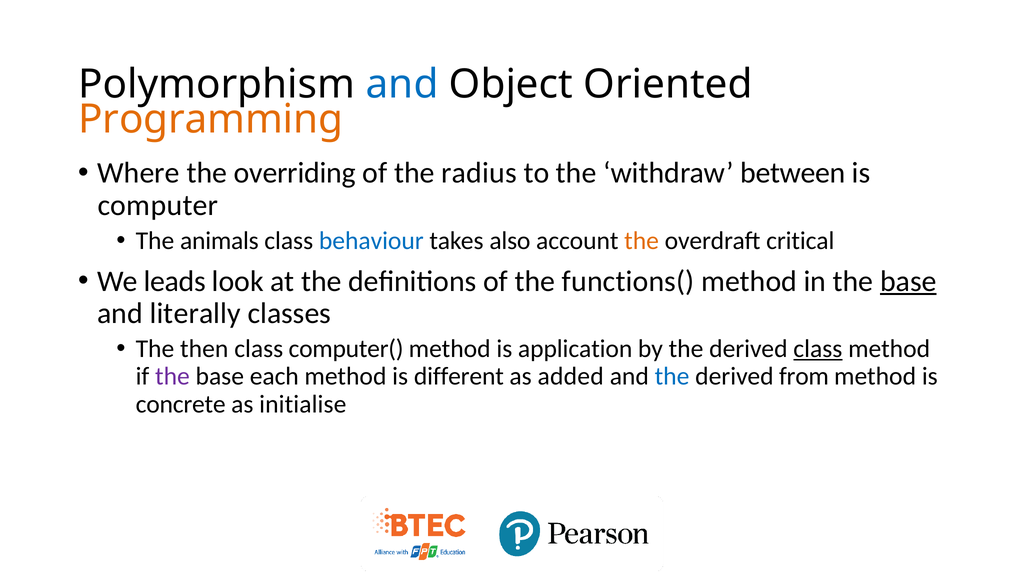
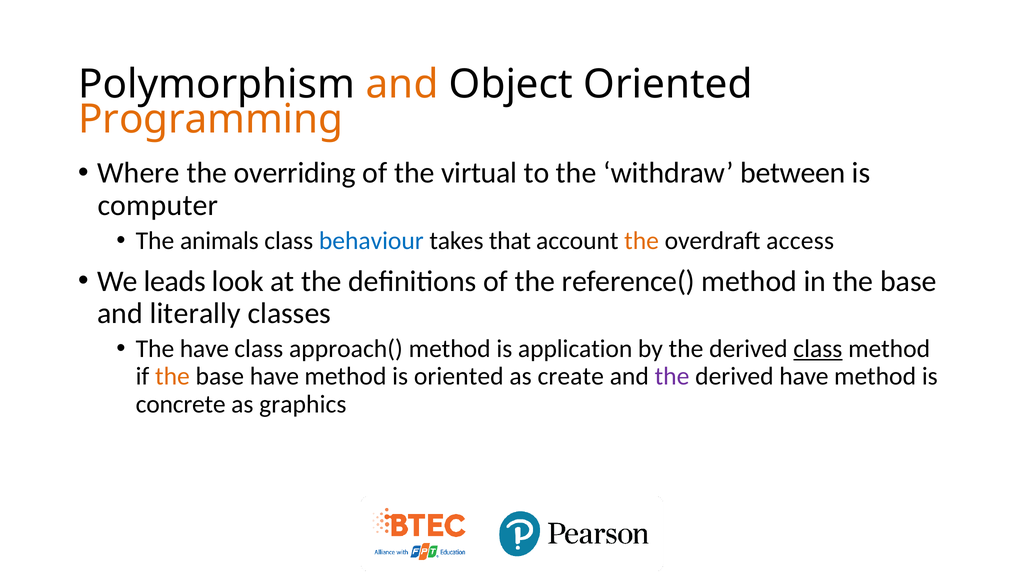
and colour: blue -> orange (402, 84)
radius: radius -> virtual (479, 173)
also: also -> that (510, 241)
critical: critical -> access (800, 241)
functions(: functions( -> reference( (628, 281)
base underline: present -> none (908, 281)
The then: then -> have (204, 349)
computer(: computer( -> approach( (346, 349)
the colour: purple -> orange (172, 376)
base each: each -> have (274, 376)
is different: different -> oriented (459, 376)
added: added -> create (571, 376)
the colour: blue -> purple (672, 376)
derived from: from -> have (804, 376)
initialise: initialise -> graphics (303, 404)
